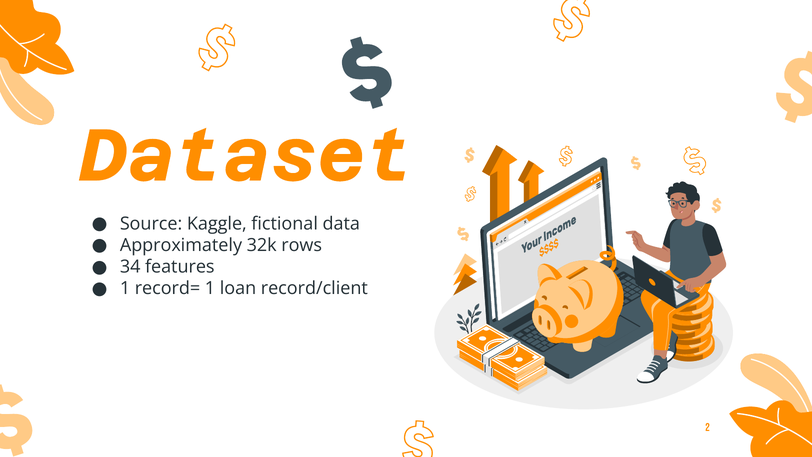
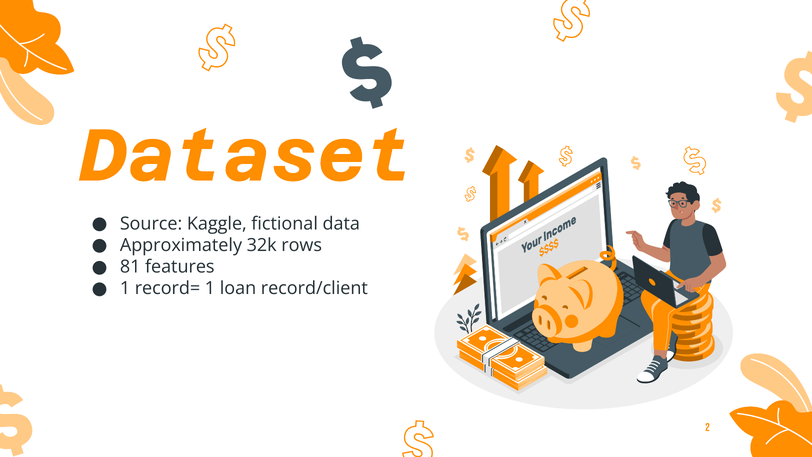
34: 34 -> 81 (130, 267)
